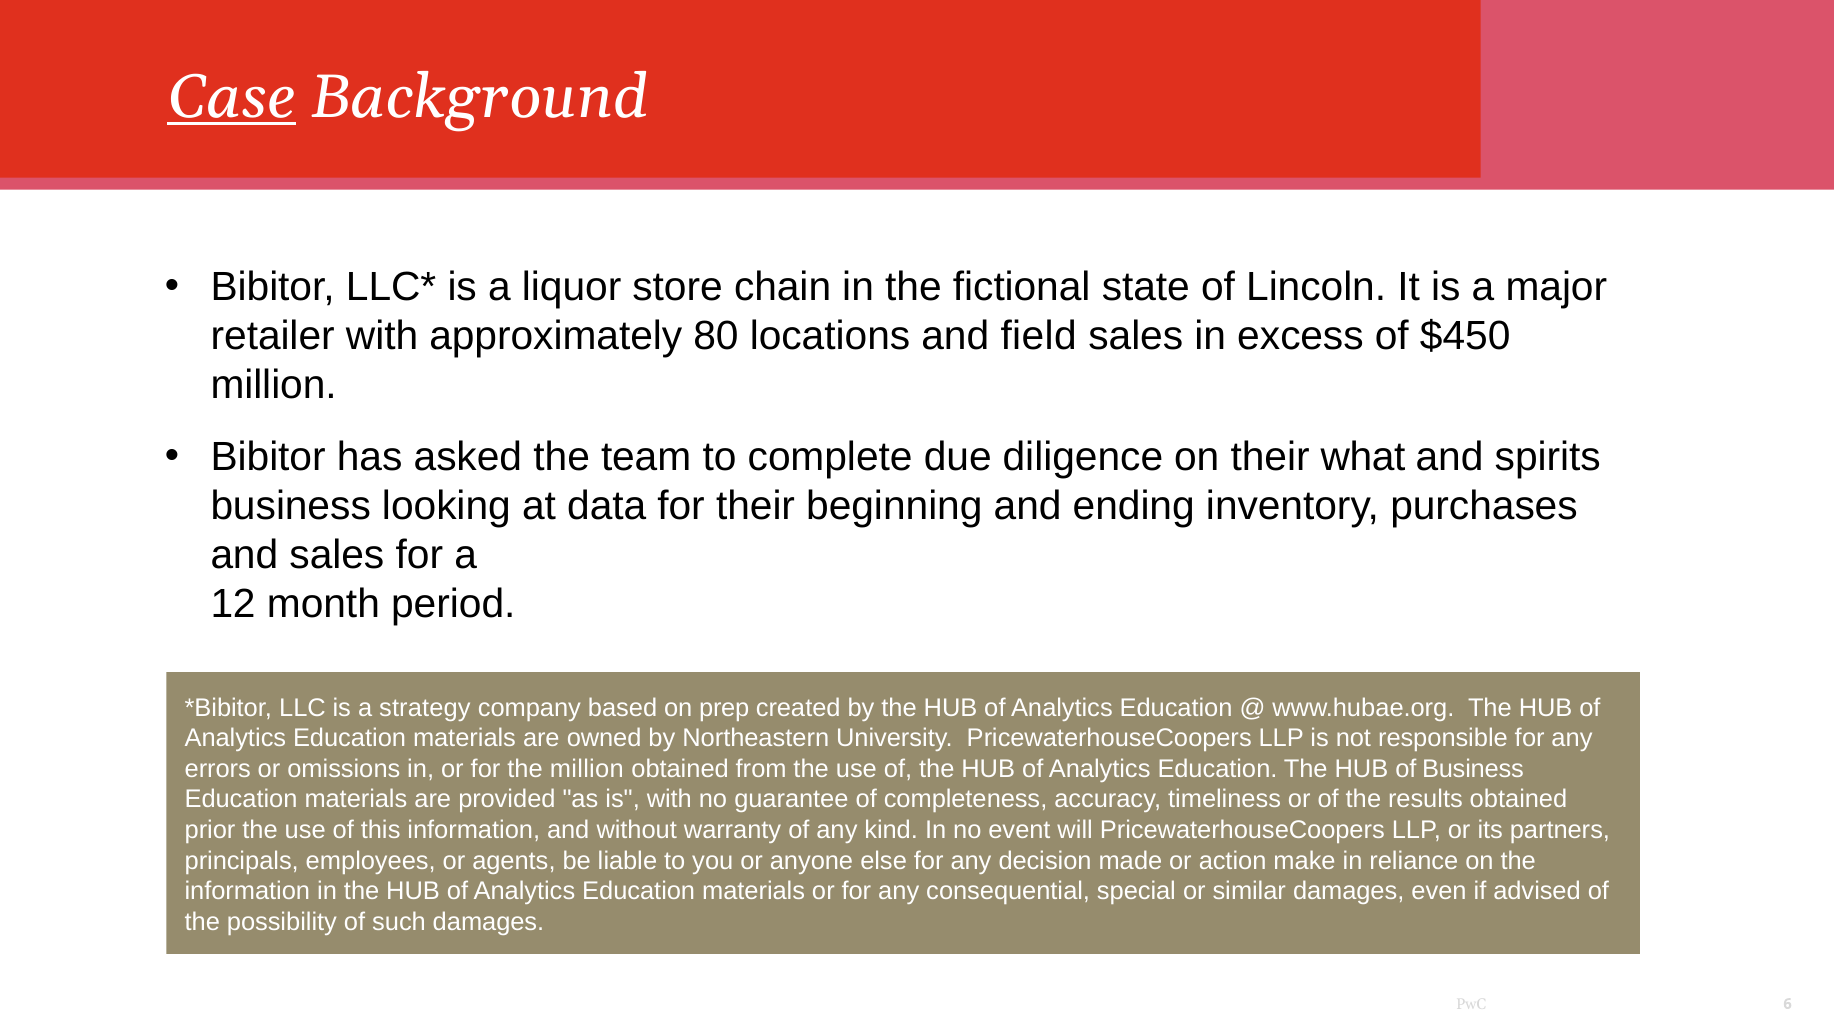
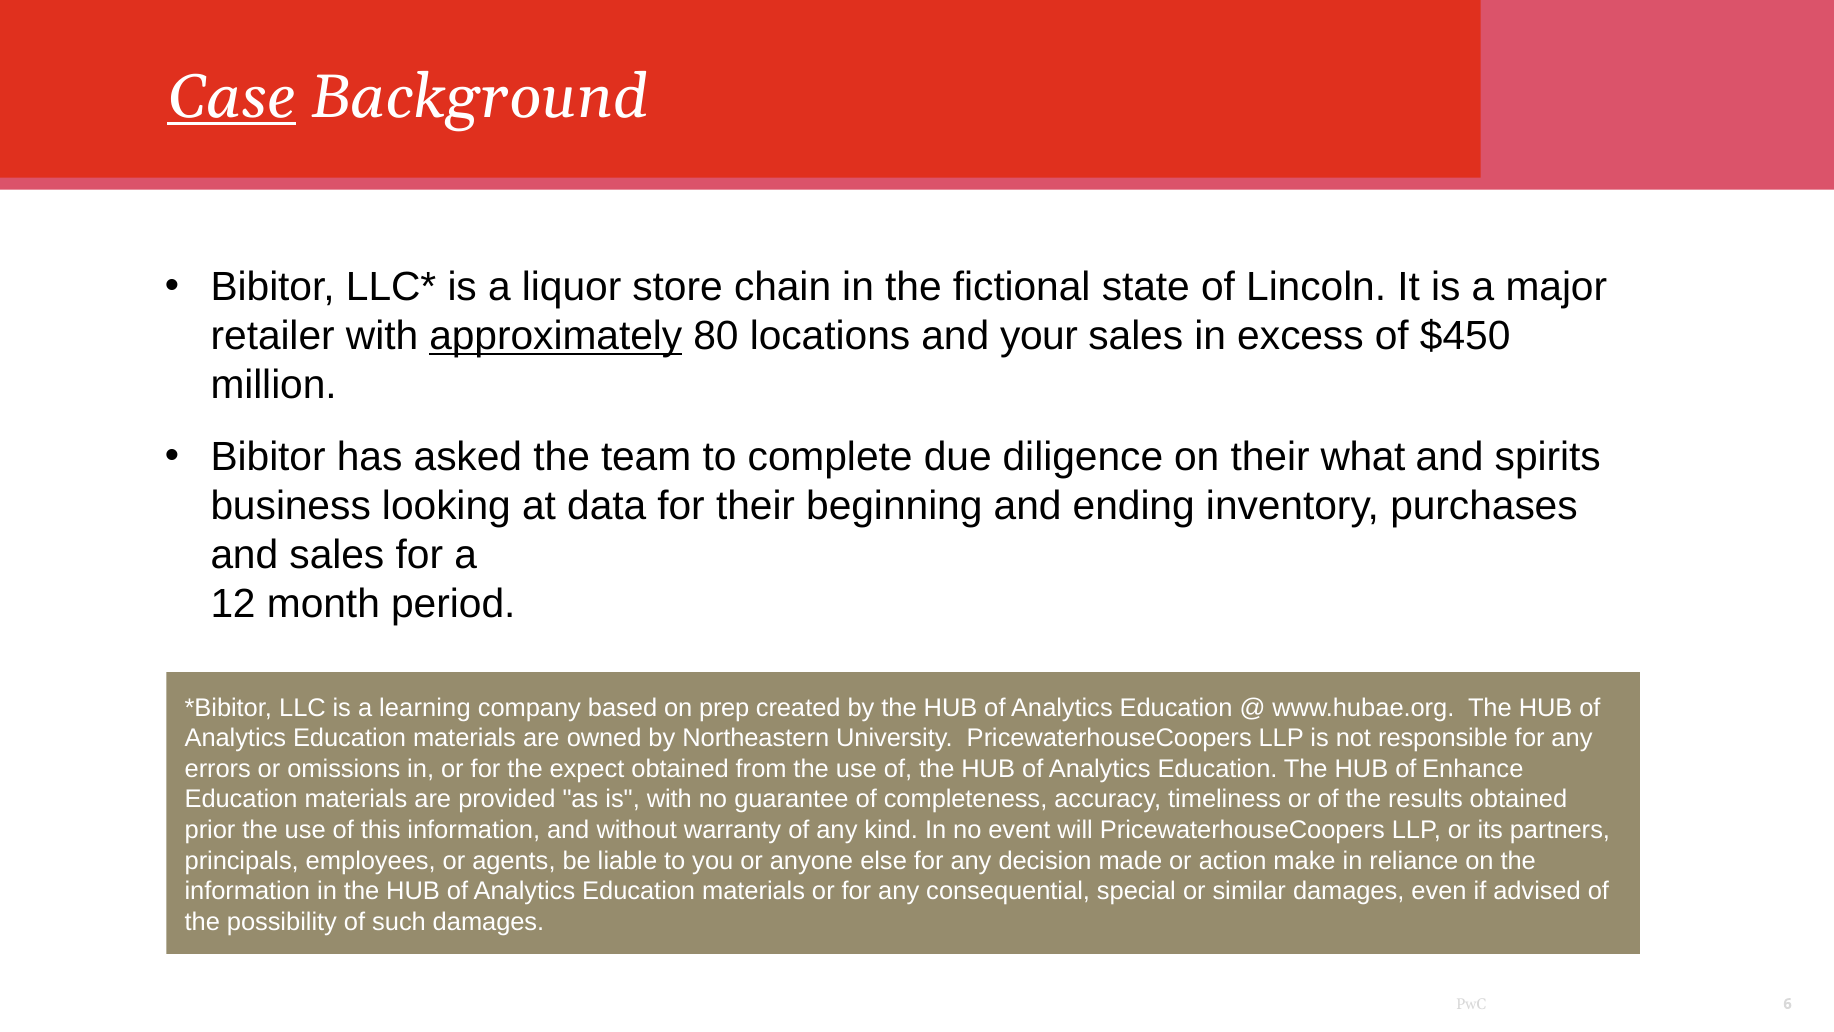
approximately underline: none -> present (556, 336)
field: field -> your (1039, 336)
strategy: strategy -> learning (425, 707)
the million: million -> expect (587, 769)
of Business: Business -> Enhance (1473, 769)
